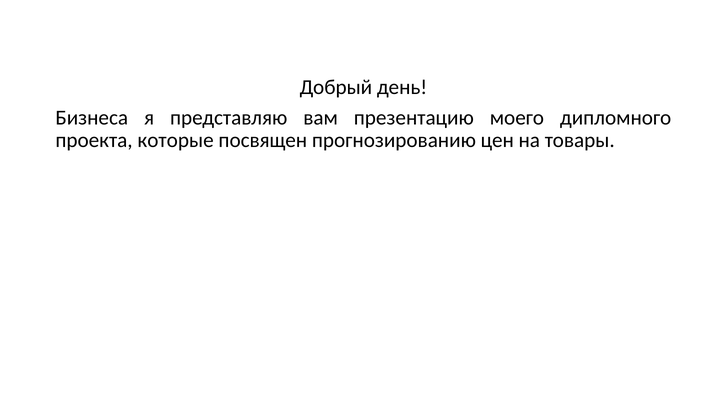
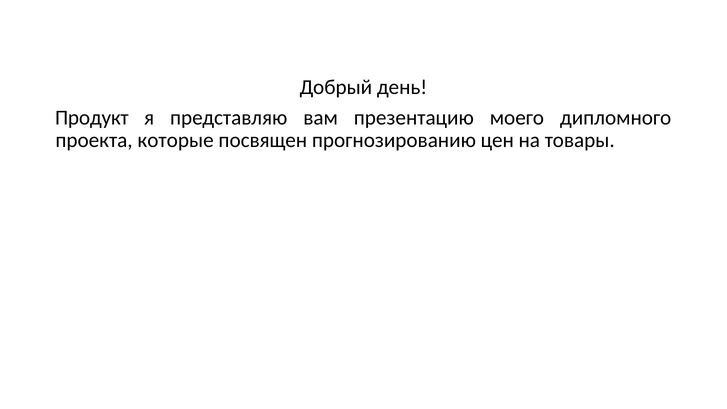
Бизнеса: Бизнеса -> Продукт (92, 118)
